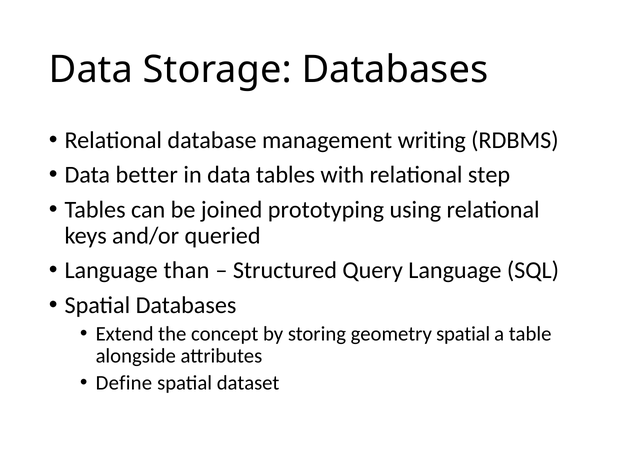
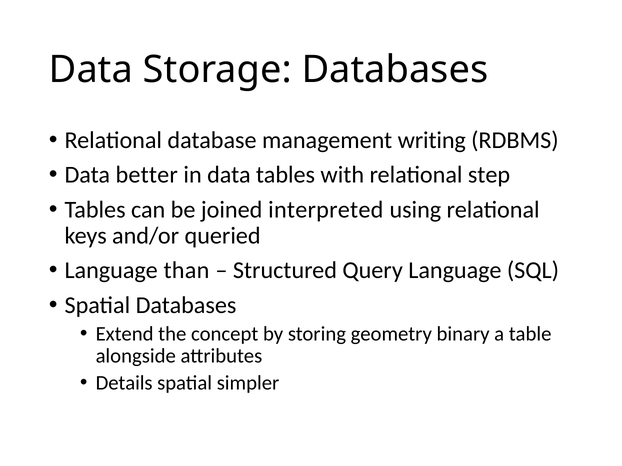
prototyping: prototyping -> interpreted (326, 210)
geometry spatial: spatial -> binary (463, 334)
Define: Define -> Details (124, 383)
dataset: dataset -> simpler (248, 383)
